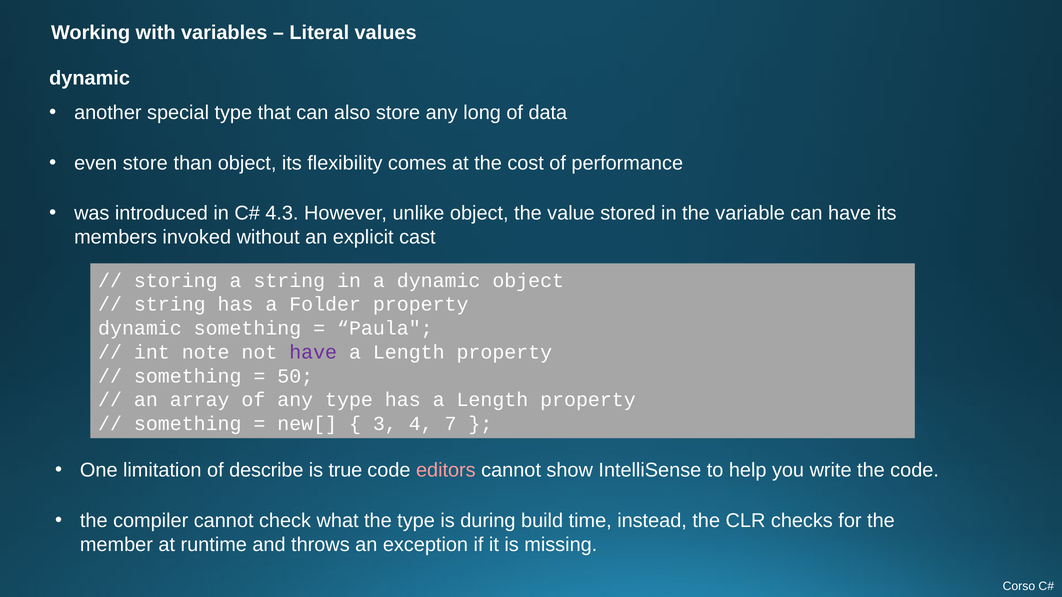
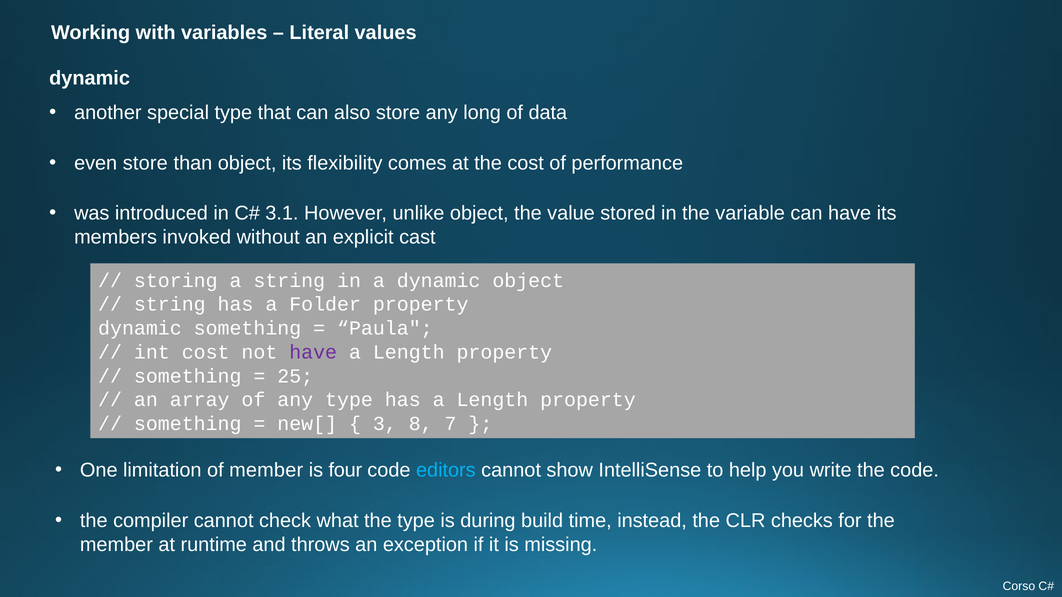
4.3: 4.3 -> 3.1 (282, 214)
int note: note -> cost (206, 352)
50: 50 -> 25 (295, 376)
4: 4 -> 8 (421, 424)
of describe: describe -> member (266, 471)
true: true -> four (345, 471)
editors colour: pink -> light blue (446, 471)
